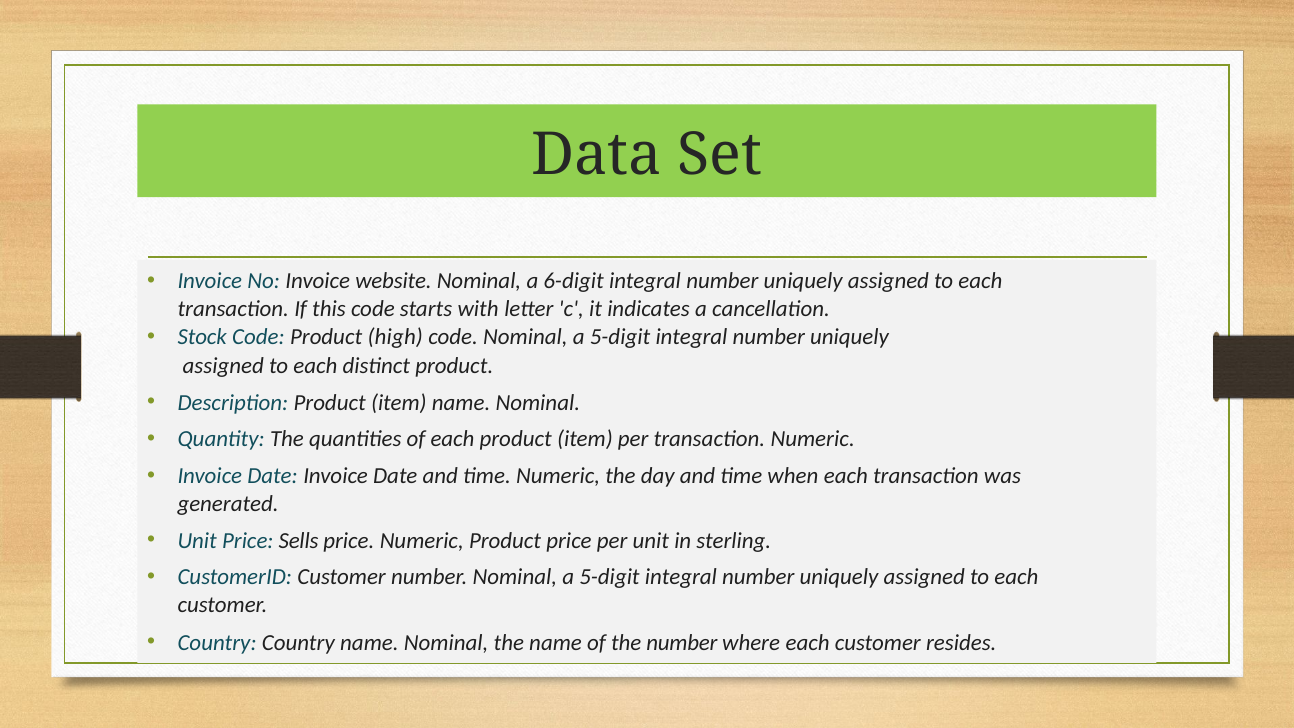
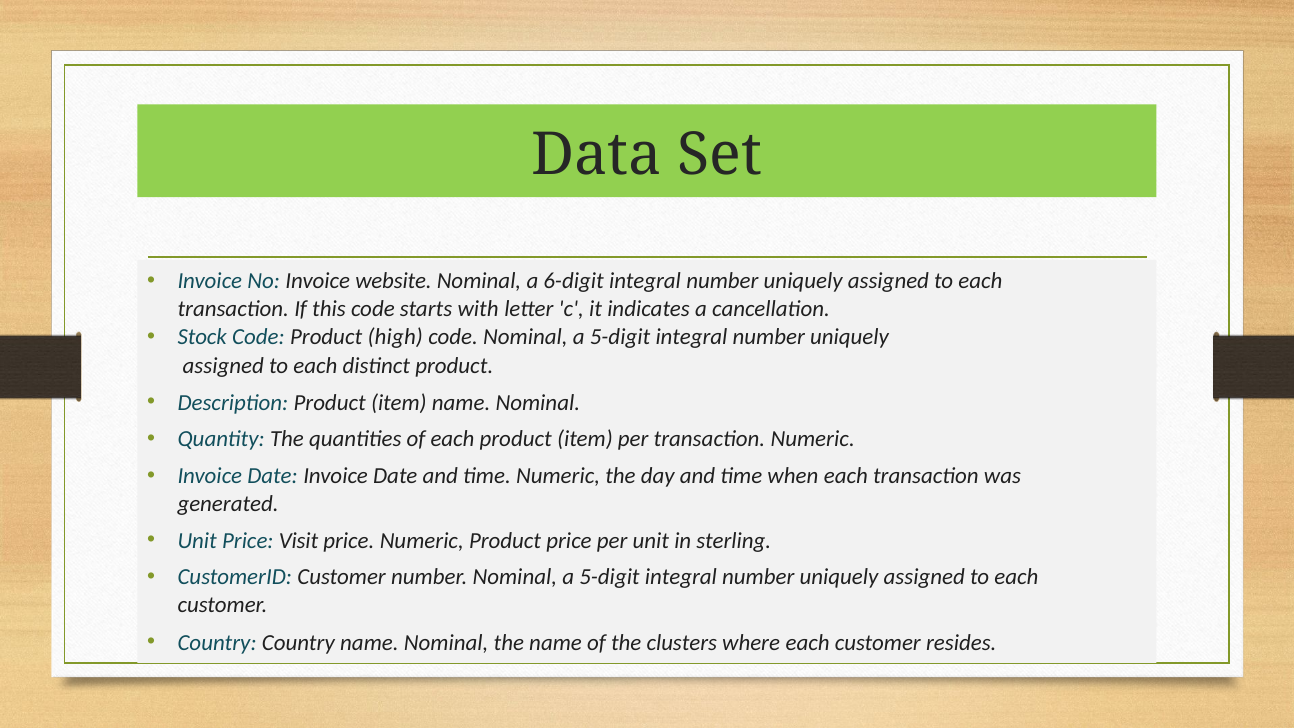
Sells: Sells -> Visit (299, 540)
the number: number -> clusters (682, 642)
